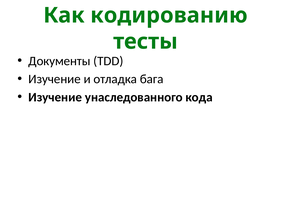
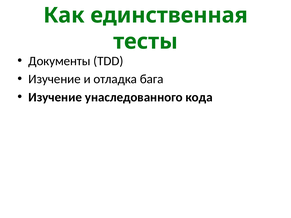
кодированию: кодированию -> единственная (169, 15)
